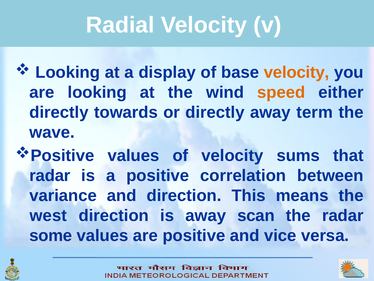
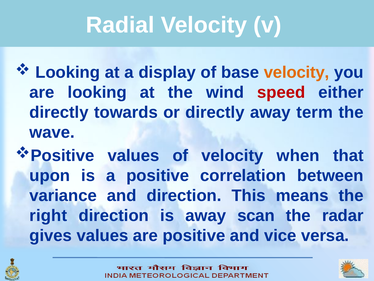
speed colour: orange -> red (281, 92)
sums: sums -> when (298, 155)
radar: radar -> upon (50, 175)
west: west -> right (48, 215)
some: some -> gives (51, 235)
